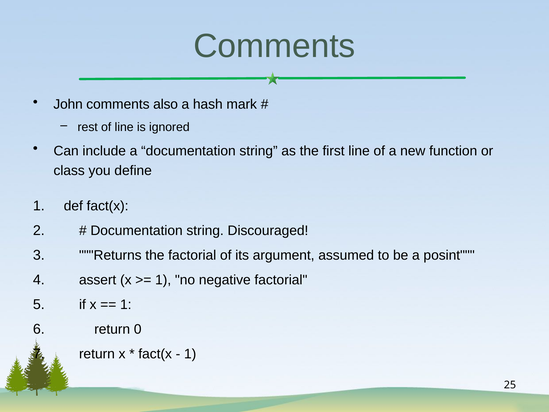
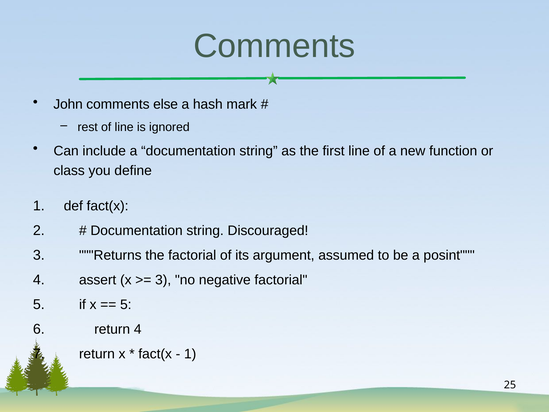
also: also -> else (166, 104)
1: 1 -> 3 (163, 280)
1: 1 -> 5 (126, 305)
return 0: 0 -> 4 (138, 329)
